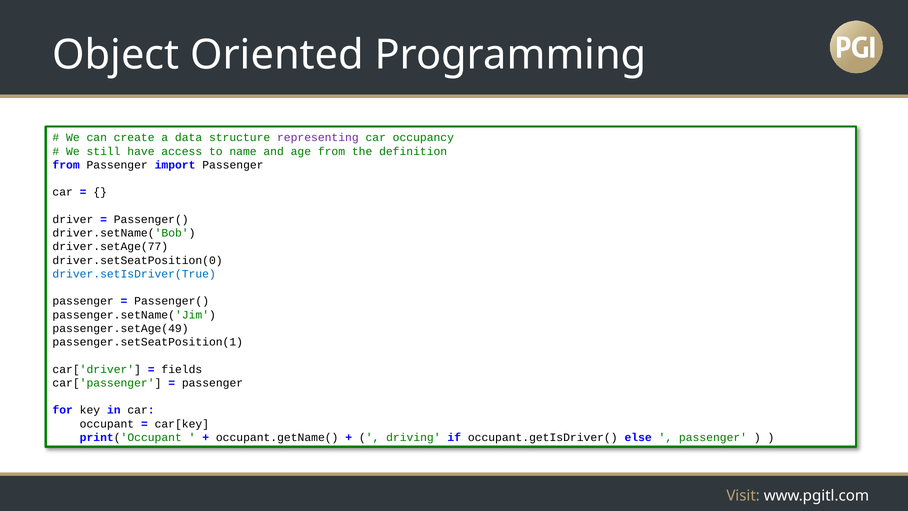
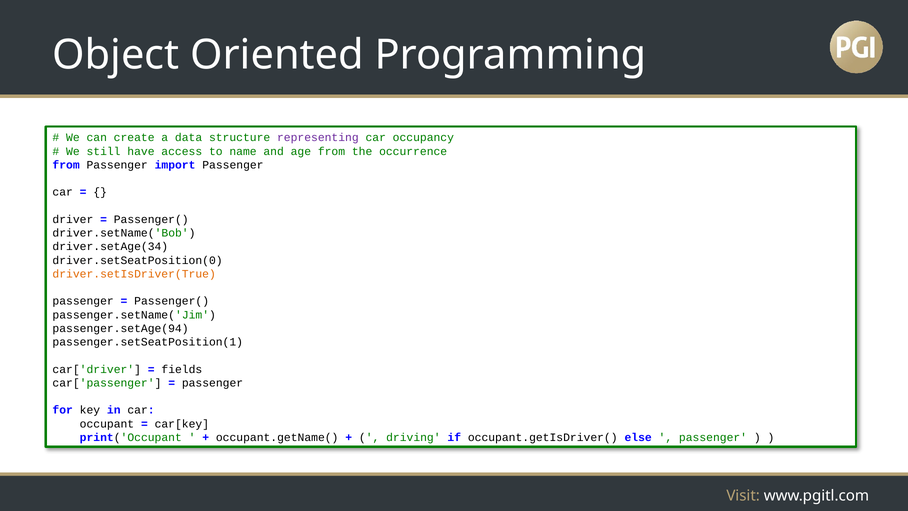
definition: definition -> occurrence (413, 151)
driver.setAge(77: driver.setAge(77 -> driver.setAge(34 (110, 247)
driver.setIsDriver(True colour: blue -> orange (134, 274)
passenger.setAge(49: passenger.setAge(49 -> passenger.setAge(94 (121, 328)
